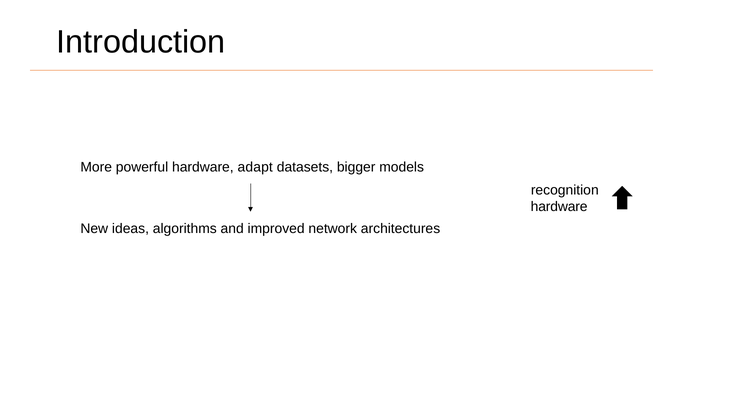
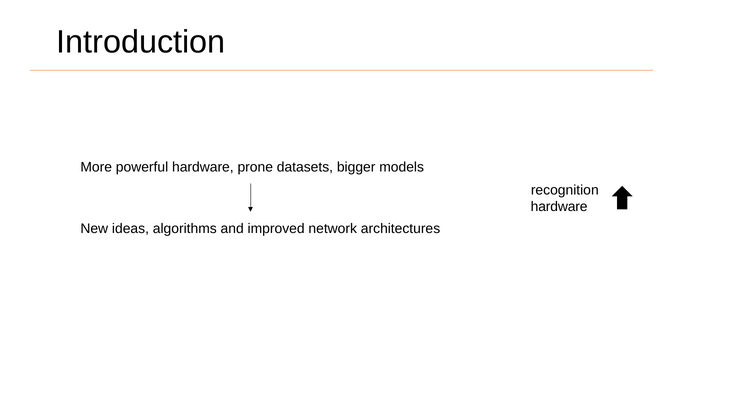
adapt: adapt -> prone (255, 167)
